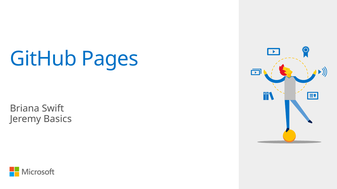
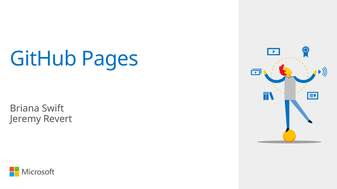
Basics: Basics -> Revert (58, 119)
